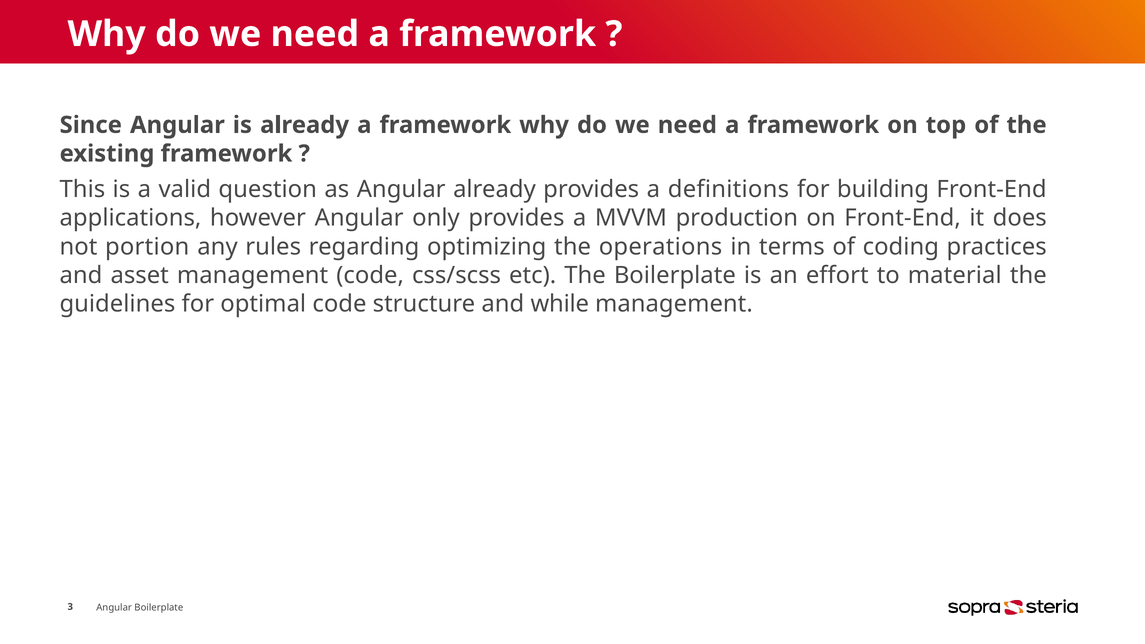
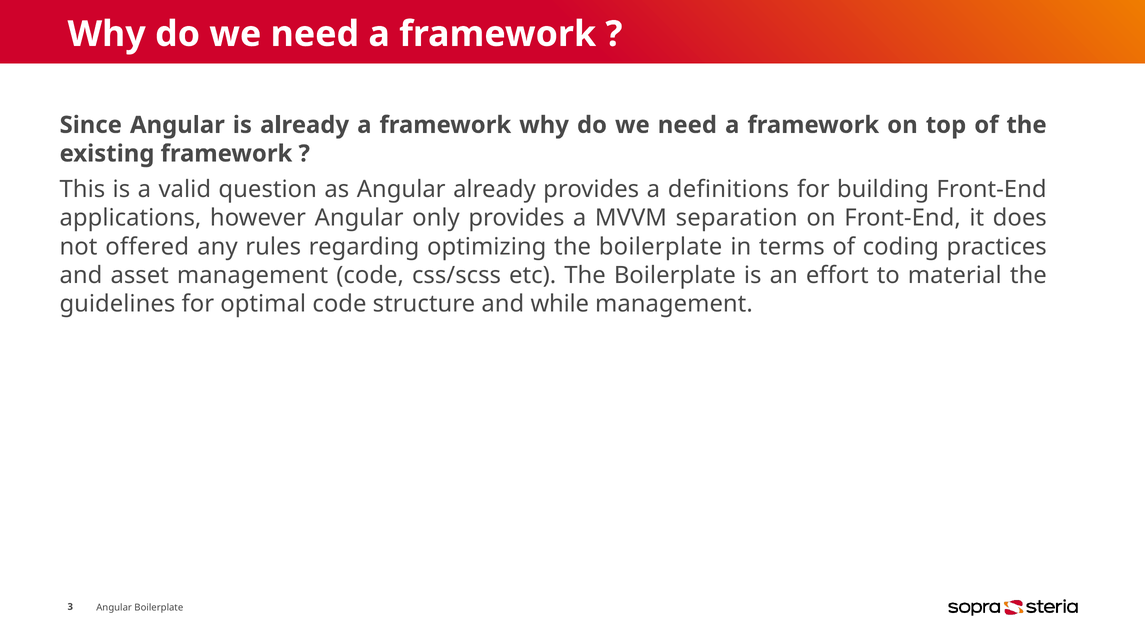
production: production -> separation (737, 218)
portion: portion -> offered (147, 247)
optimizing the operations: operations -> boilerplate (661, 247)
